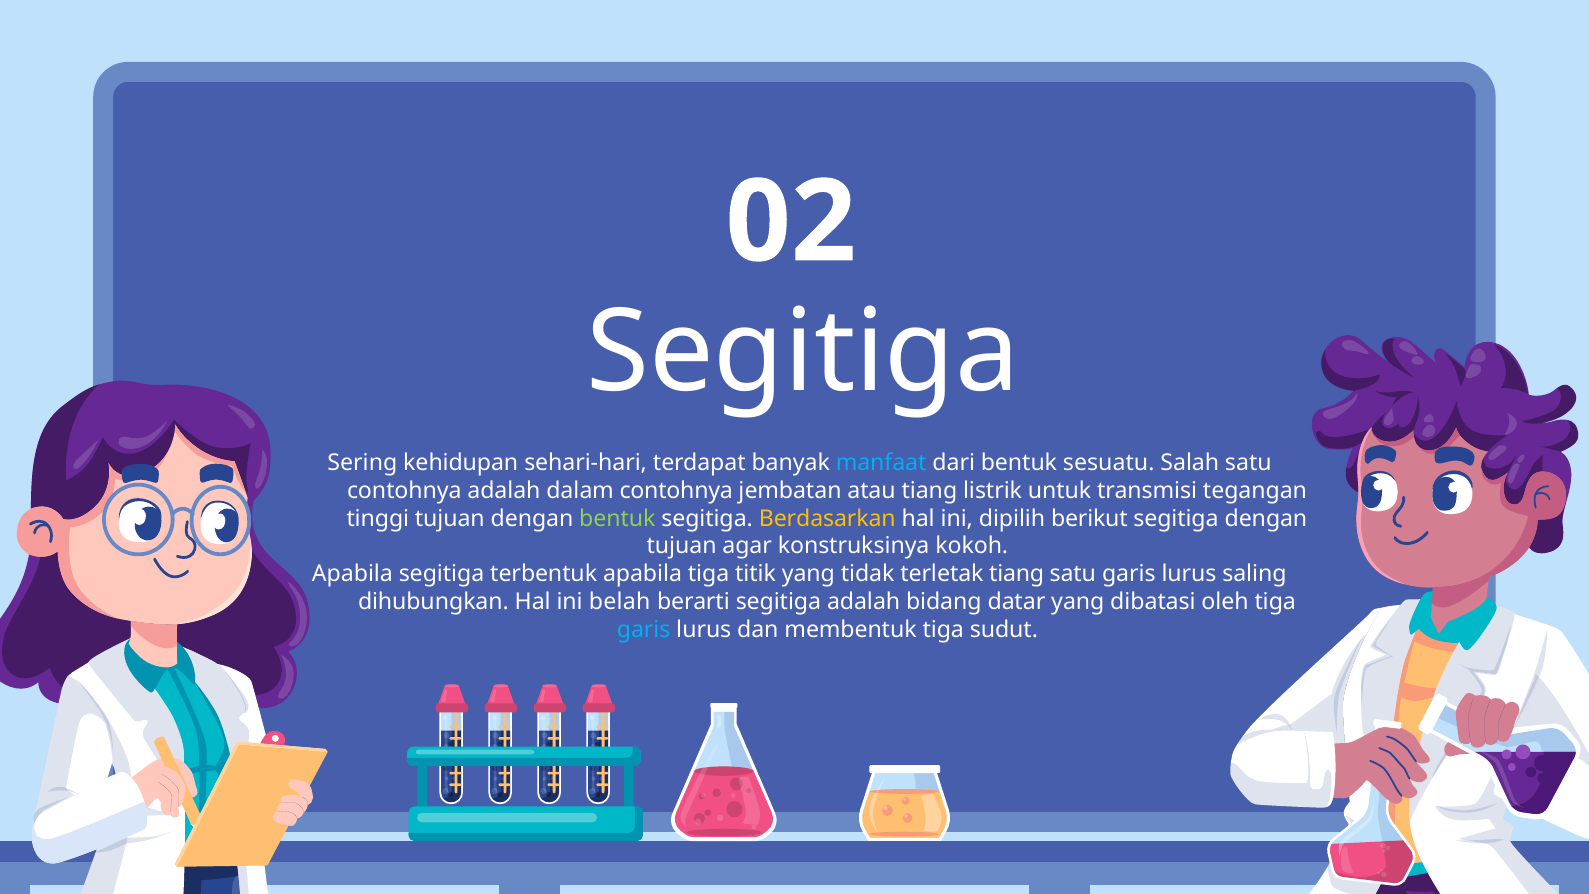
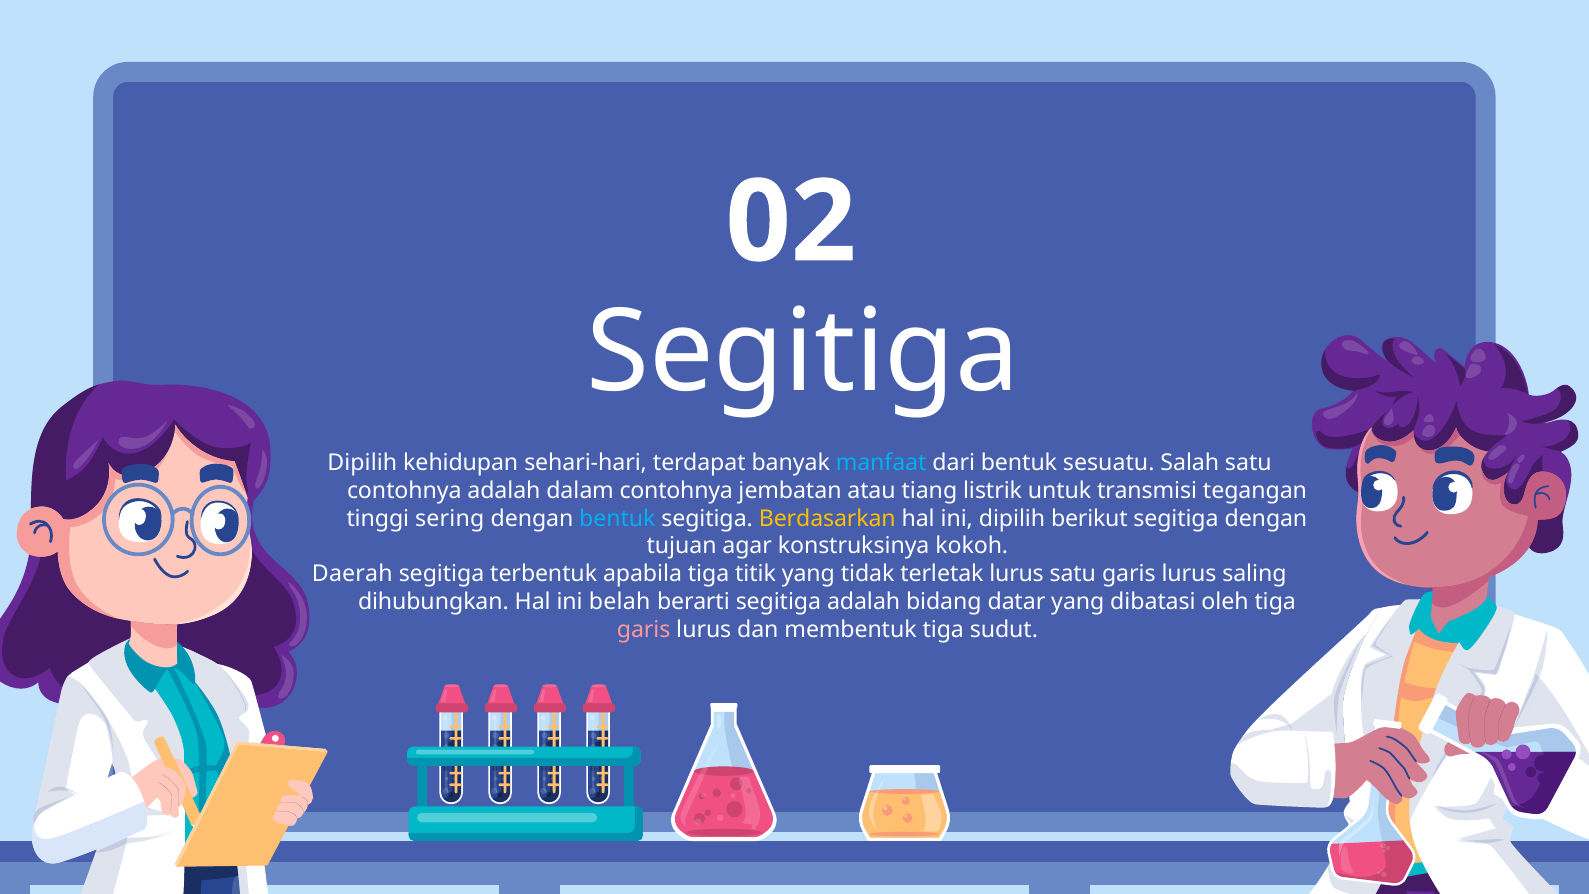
Sering: Sering -> Dipilih (362, 463)
tinggi tujuan: tujuan -> sering (450, 518)
bentuk colour: light green -> light blue (617, 518)
Apabila: Apabila -> Daerah (352, 574)
terletak tiang: tiang -> lurus (1017, 574)
garis colour: light blue -> pink (644, 630)
